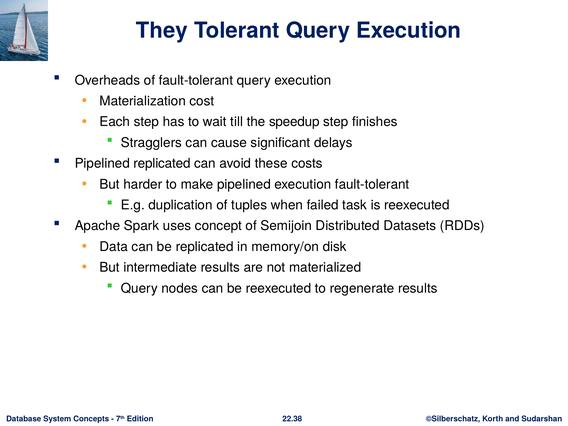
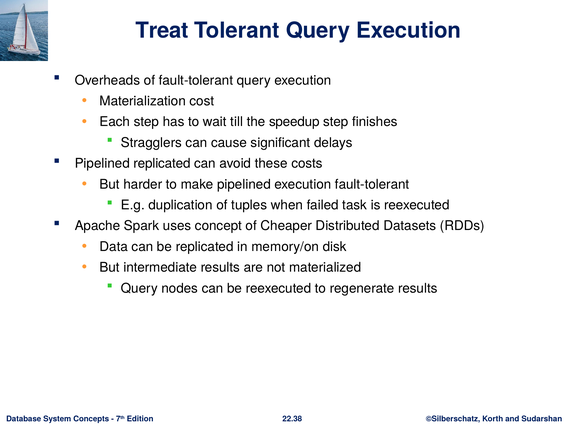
They: They -> Treat (162, 31)
Semijoin: Semijoin -> Cheaper (286, 226)
